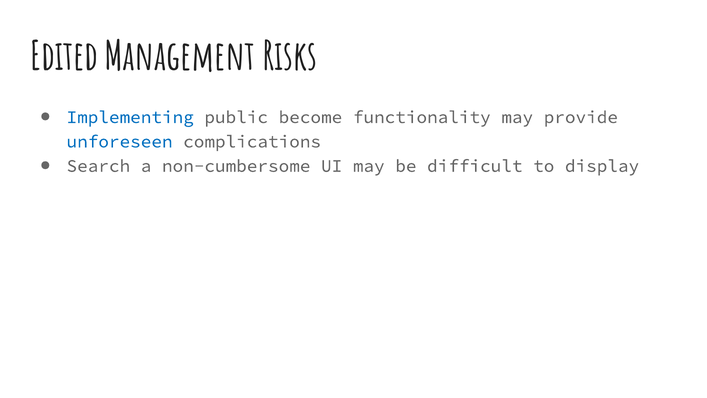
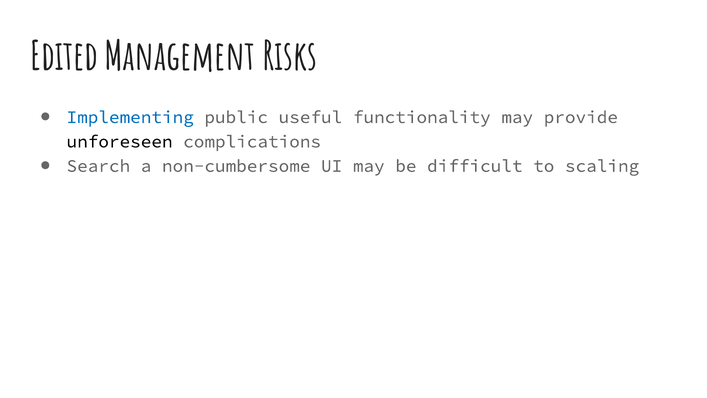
become: become -> useful (310, 117)
unforeseen colour: blue -> black (120, 141)
display: display -> scaling (602, 166)
